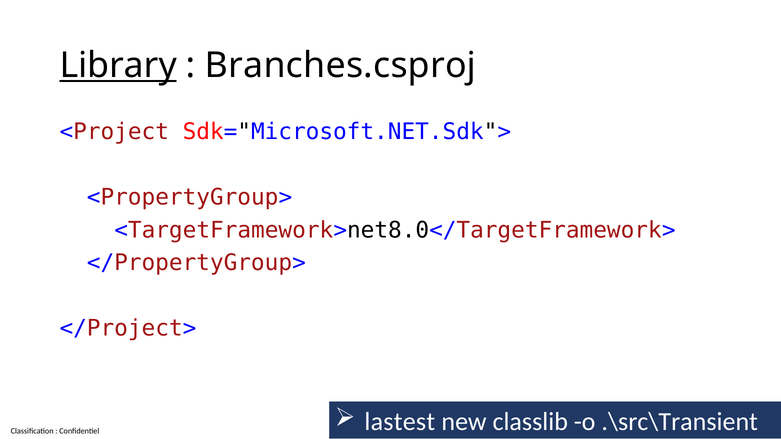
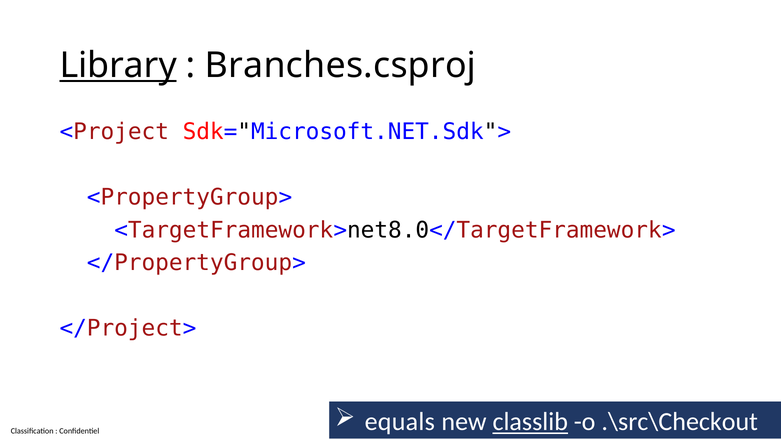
lastest: lastest -> equals (400, 422)
classlib underline: none -> present (530, 422)
.\src\Transient: .\src\Transient -> .\src\Checkout (680, 422)
